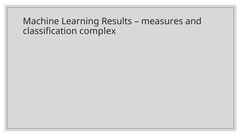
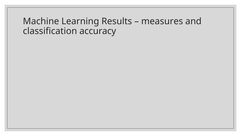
complex: complex -> accuracy (98, 31)
